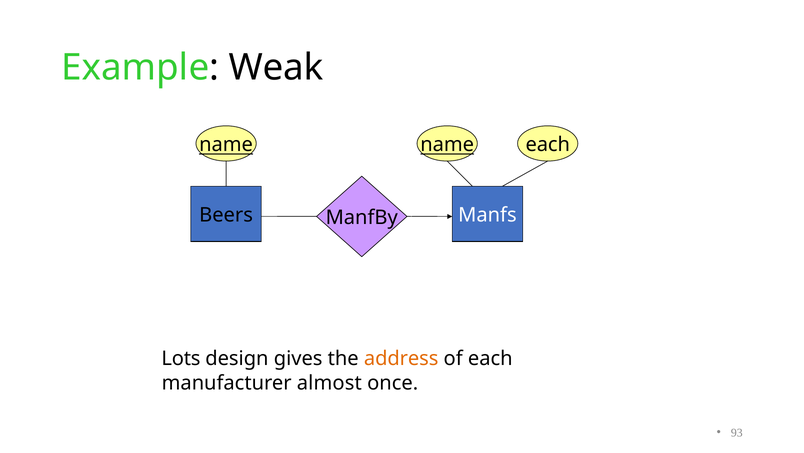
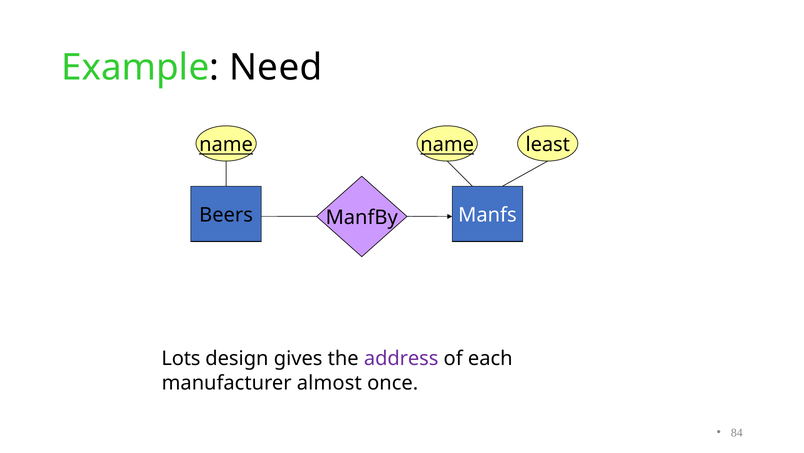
Weak: Weak -> Need (276, 68)
name each: each -> least (548, 145)
address colour: orange -> purple (401, 358)
93: 93 -> 84 (737, 432)
